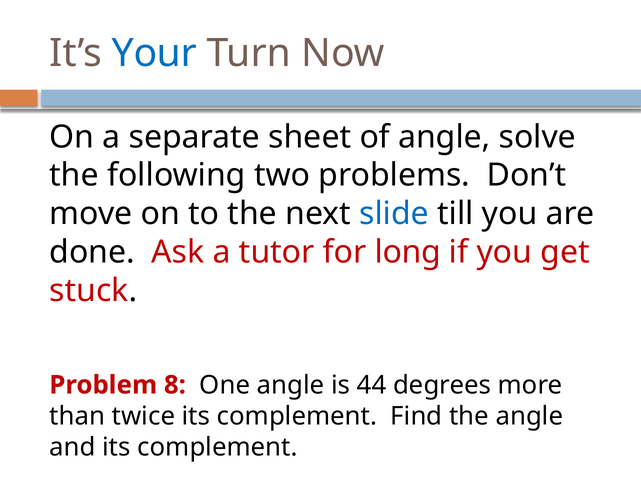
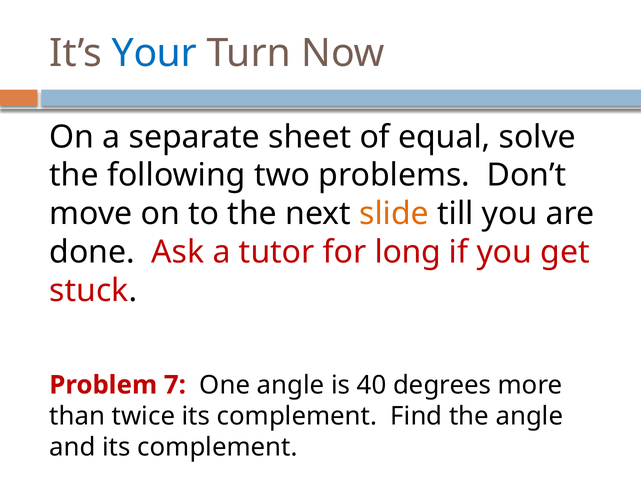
of angle: angle -> equal (444, 137)
slide colour: blue -> orange (394, 214)
8: 8 -> 7 (175, 385)
44: 44 -> 40 (372, 385)
